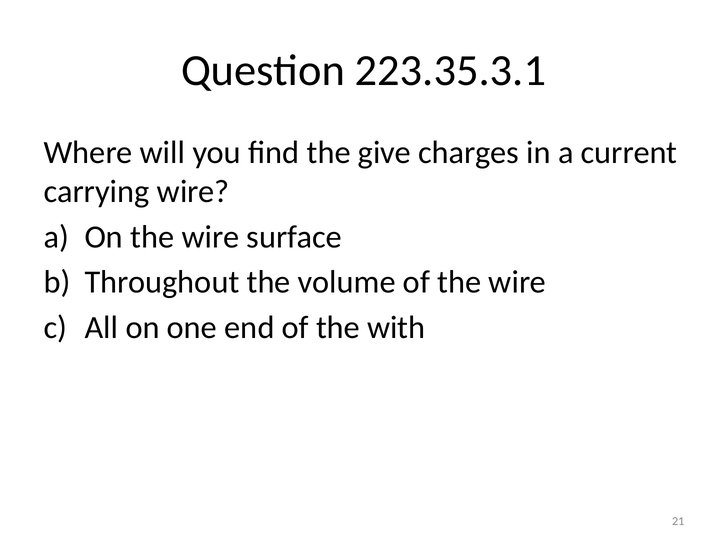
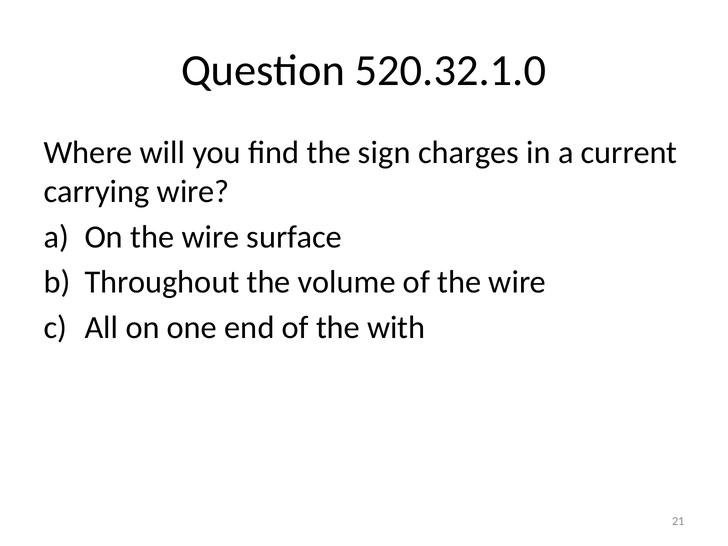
223.35.3.1: 223.35.3.1 -> 520.32.1.0 (451, 70)
give: give -> sign (384, 153)
